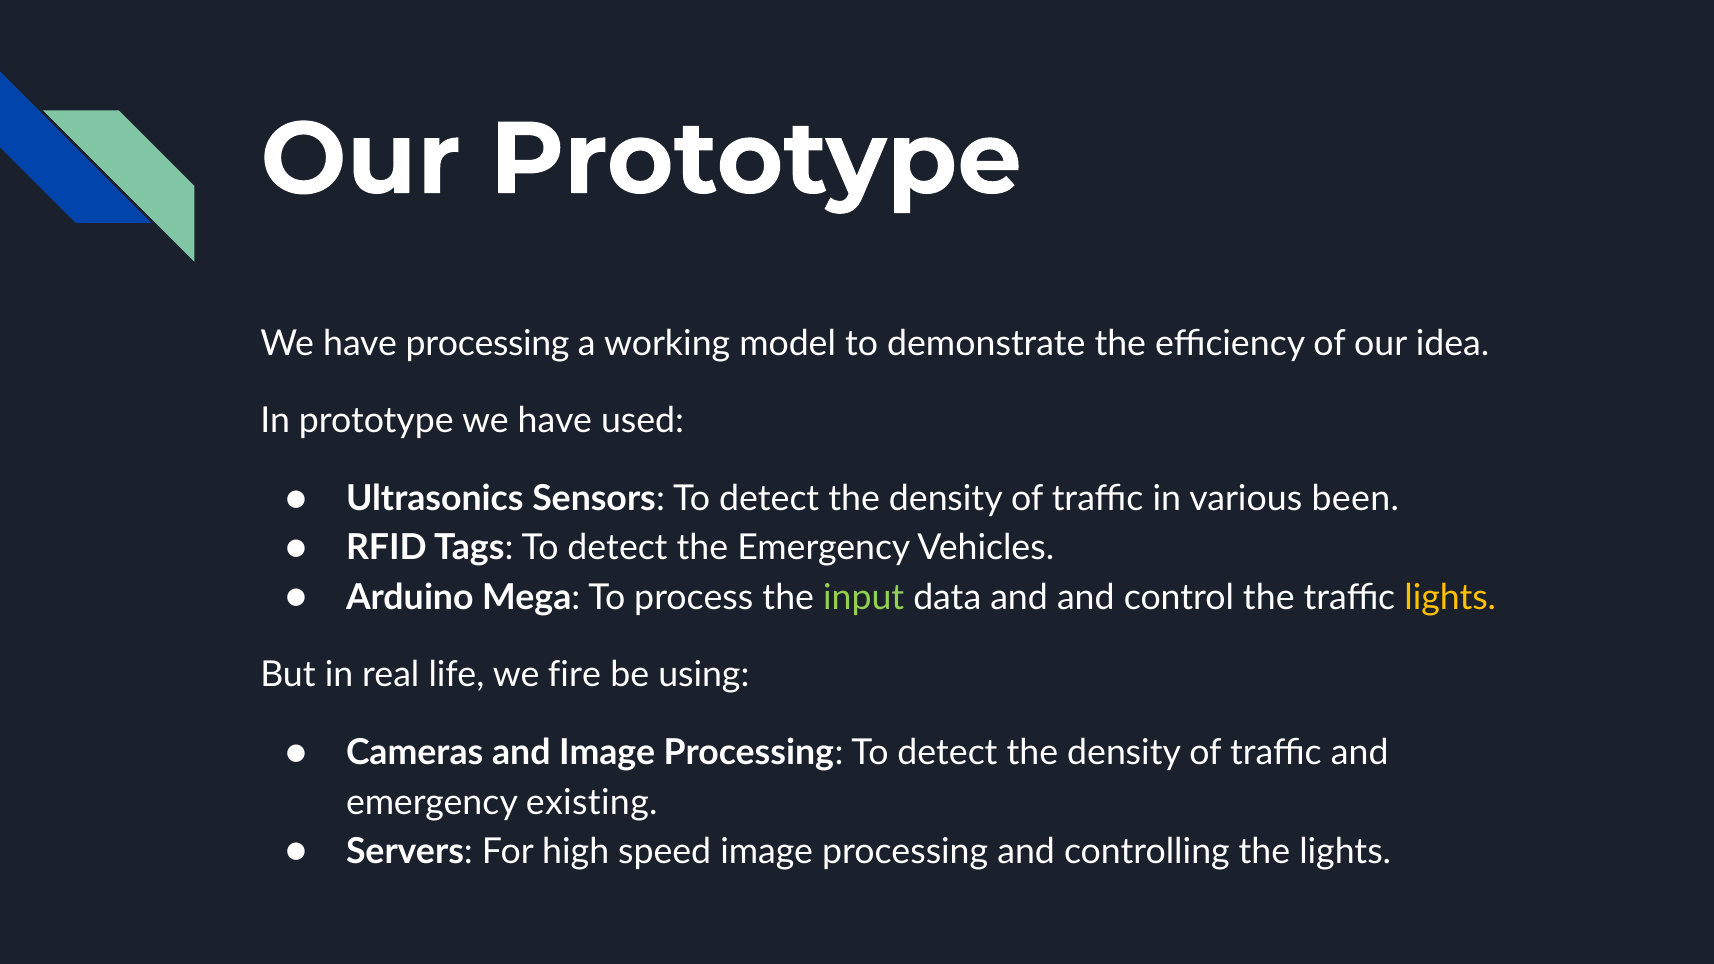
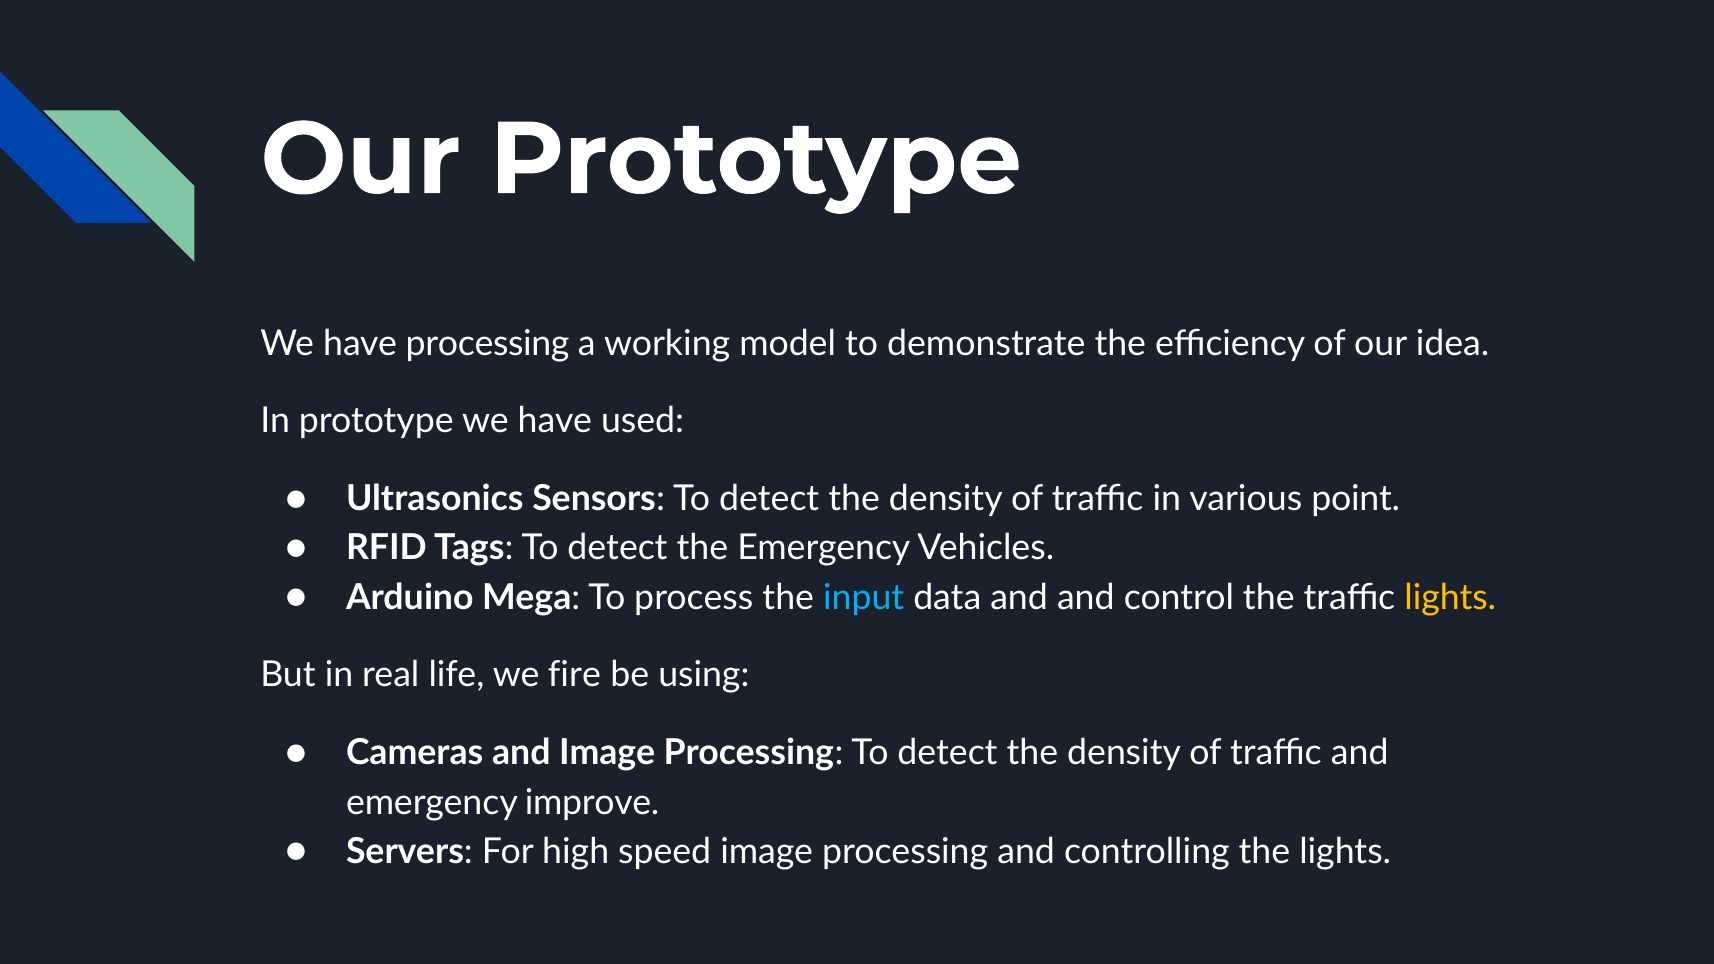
been: been -> point (1356, 499)
input colour: light green -> light blue (864, 597)
existing: existing -> improve (592, 802)
